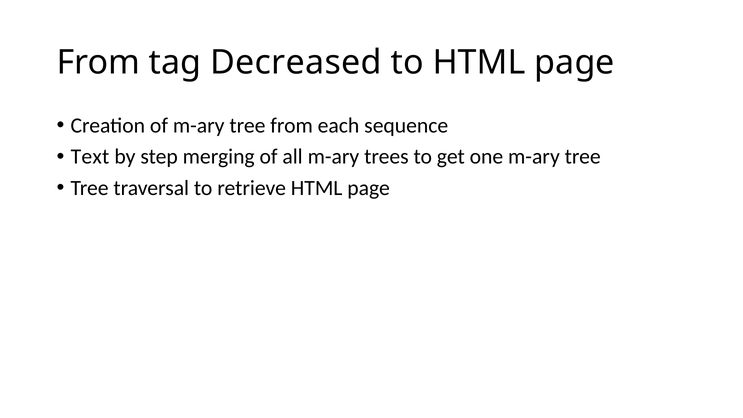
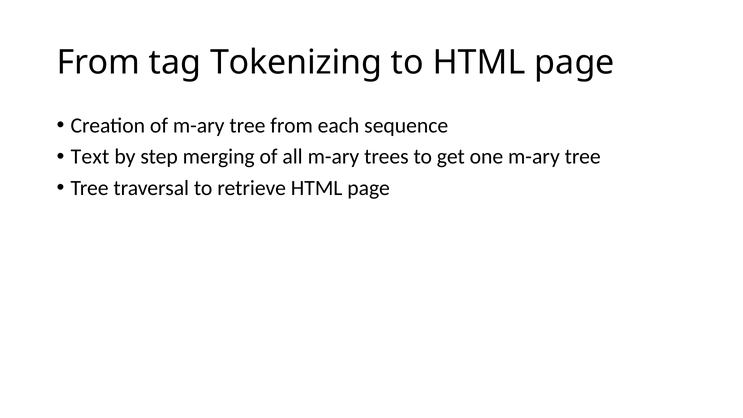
Decreased: Decreased -> Tokenizing (296, 62)
